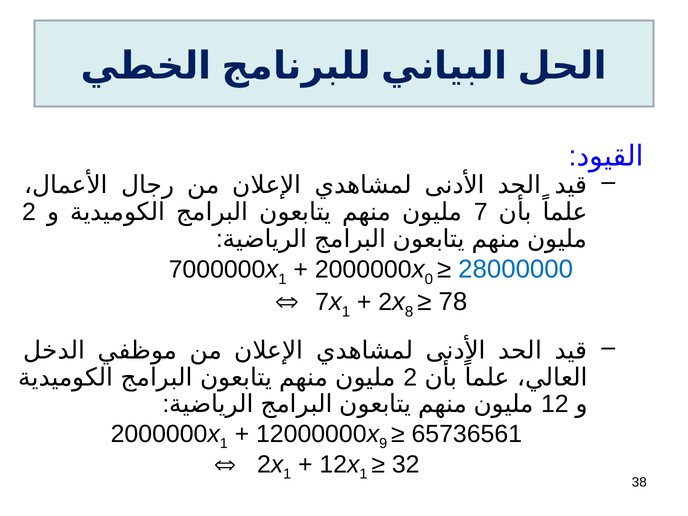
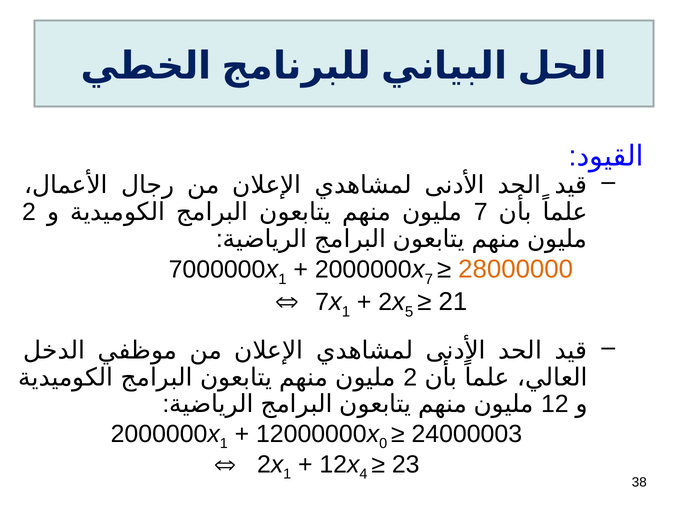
0: 0 -> 7 (429, 279)
28000000 colour: blue -> orange (516, 269)
8: 8 -> 5 (409, 312)
78: 78 -> 21 (453, 302)
9: 9 -> 0 (383, 444)
65736561: 65736561 -> 24000003 (467, 434)
1: 1 -> 4 (363, 474)
32: 32 -> 23 (406, 465)
